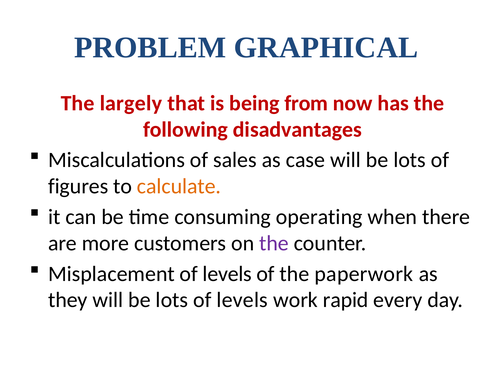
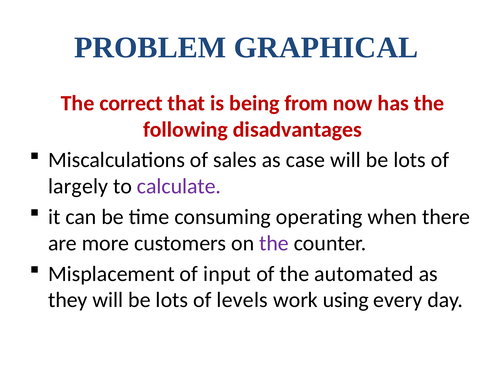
largely: largely -> correct (131, 103)
figures: figures -> largely (78, 187)
calculate colour: orange -> purple (179, 187)
Misplacement of levels: levels -> input (227, 274)
paperwork: paperwork -> automated (364, 274)
rapid: rapid -> using (346, 301)
